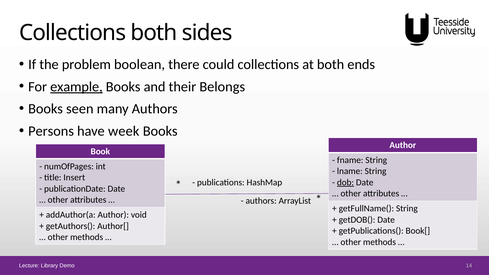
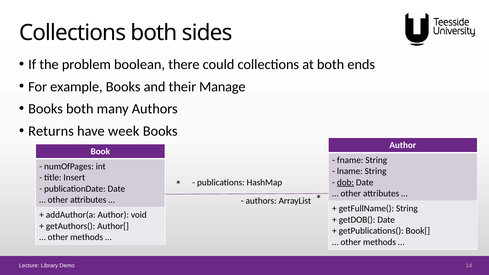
example underline: present -> none (76, 87)
Belongs: Belongs -> Manage (222, 87)
Books seen: seen -> both (80, 109)
Persons: Persons -> Returns (51, 131)
